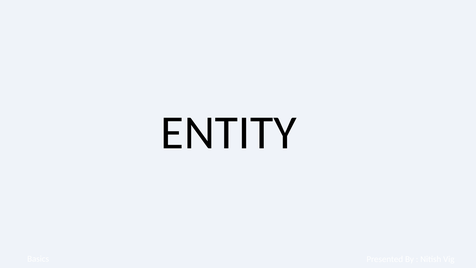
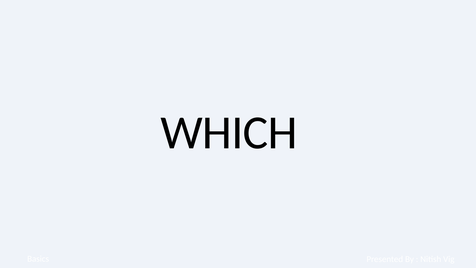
ENTITY: ENTITY -> WHICH (229, 133)
